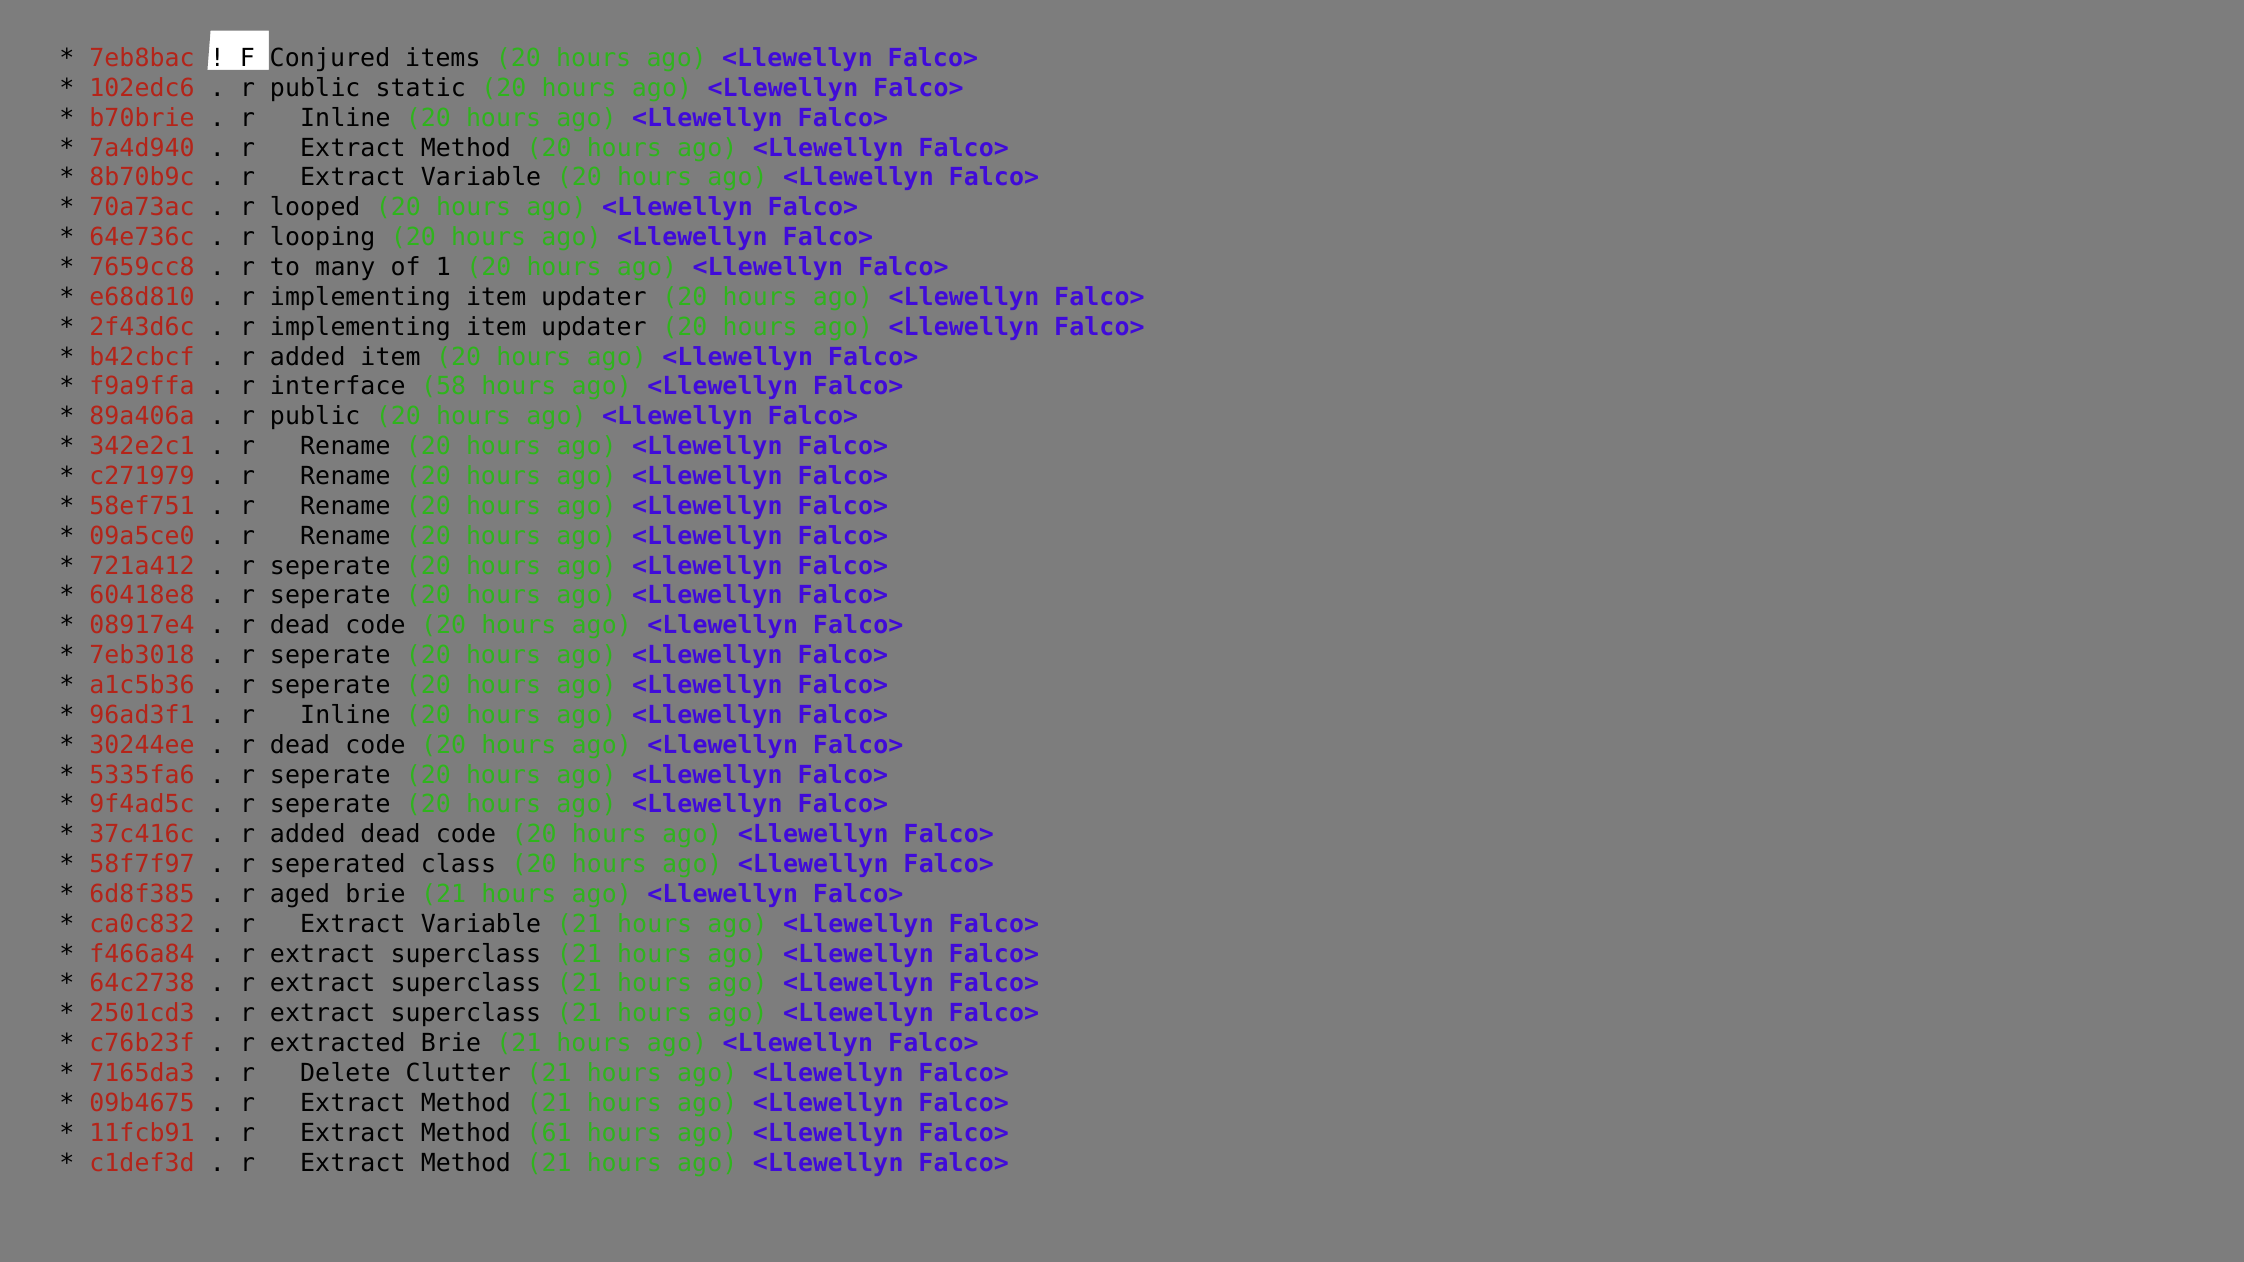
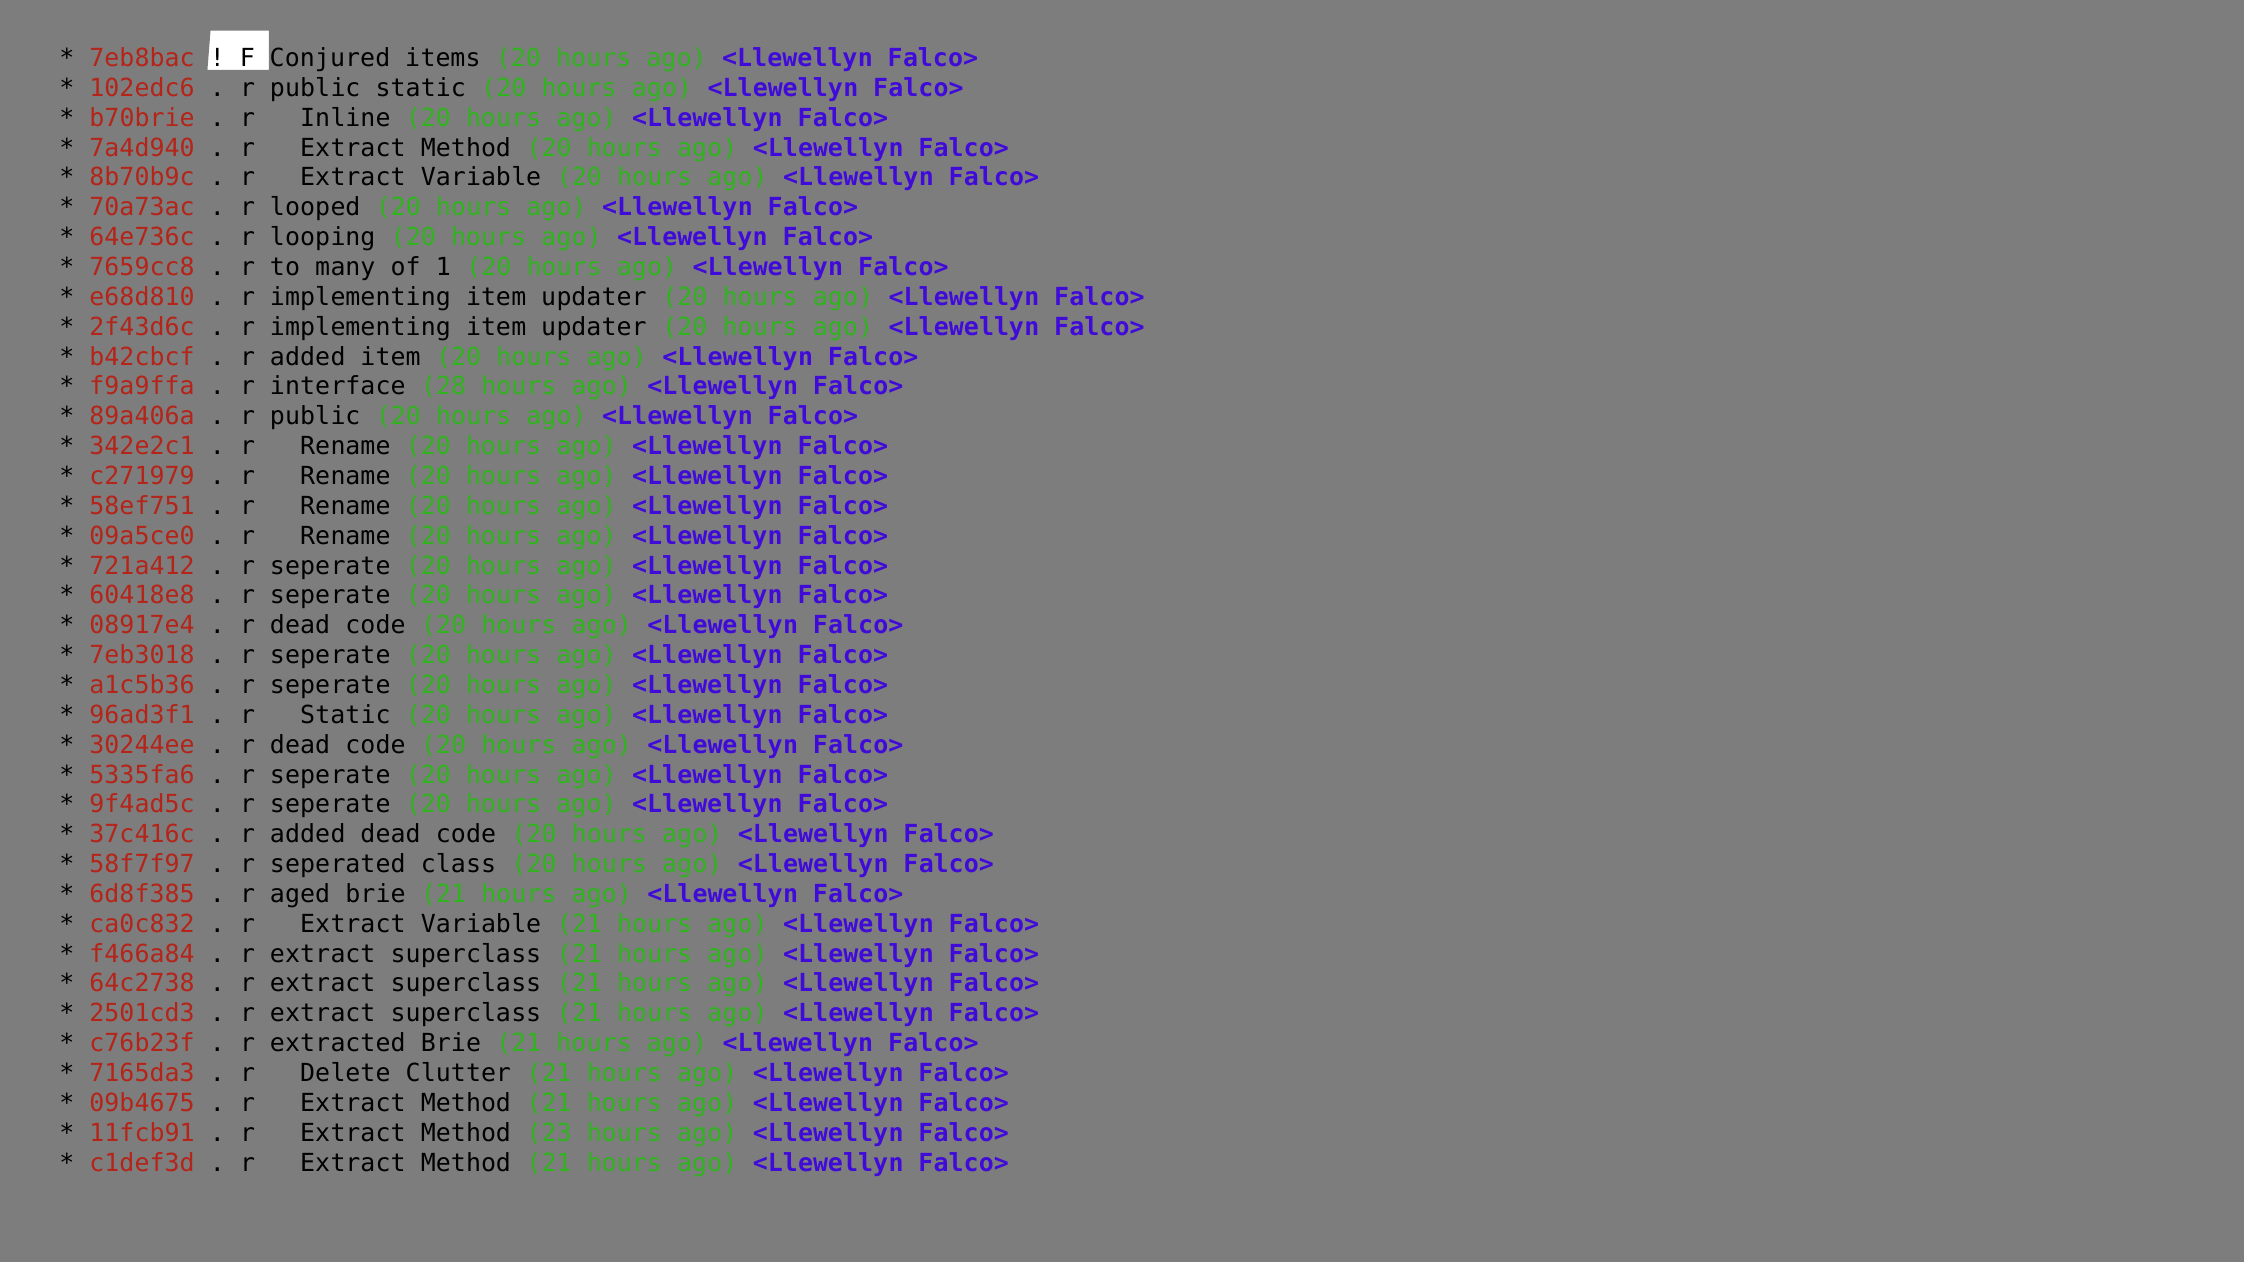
58: 58 -> 28 (444, 387)
Inline: Inline -> Static (345, 715)
61: 61 -> 23 (549, 1133)
